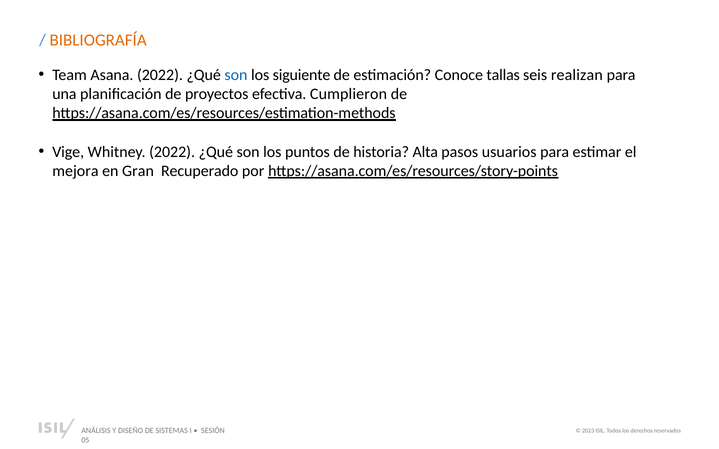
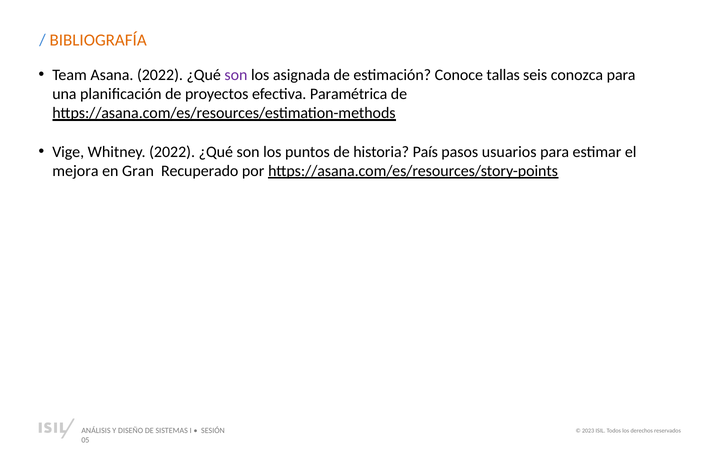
son colour: blue -> purple (236, 75)
siguiente: siguiente -> asignada (301, 75)
realizan: realizan -> conozca (577, 75)
Cumplieron: Cumplieron -> Paramétrica (349, 94)
Alta: Alta -> País (425, 152)
